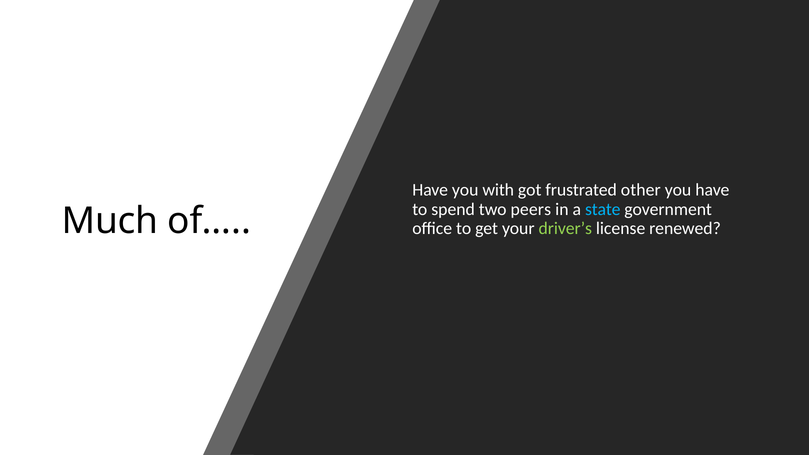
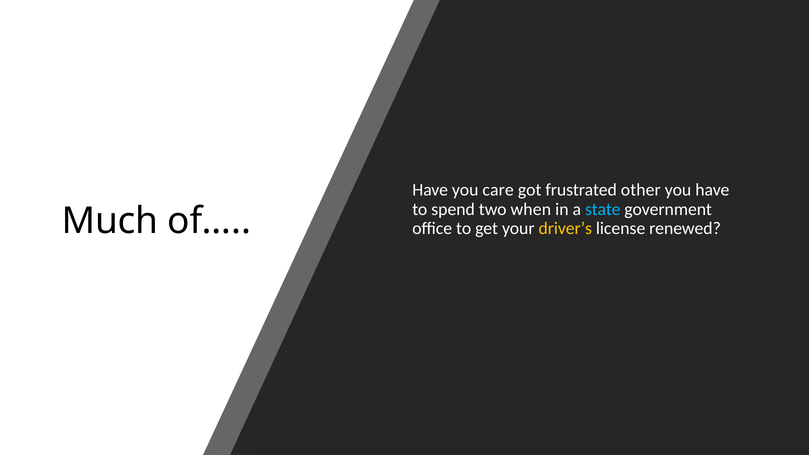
with: with -> care (498, 190)
peers: peers -> when (531, 209)
driver’s colour: light green -> yellow (565, 228)
